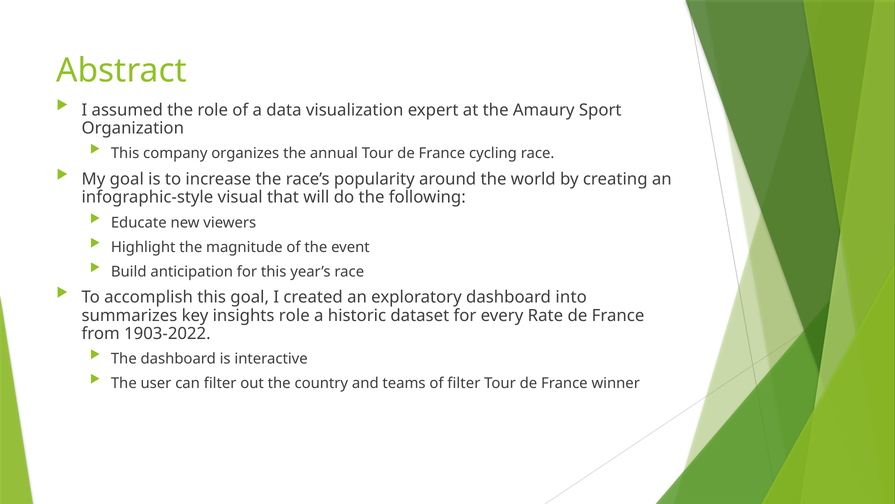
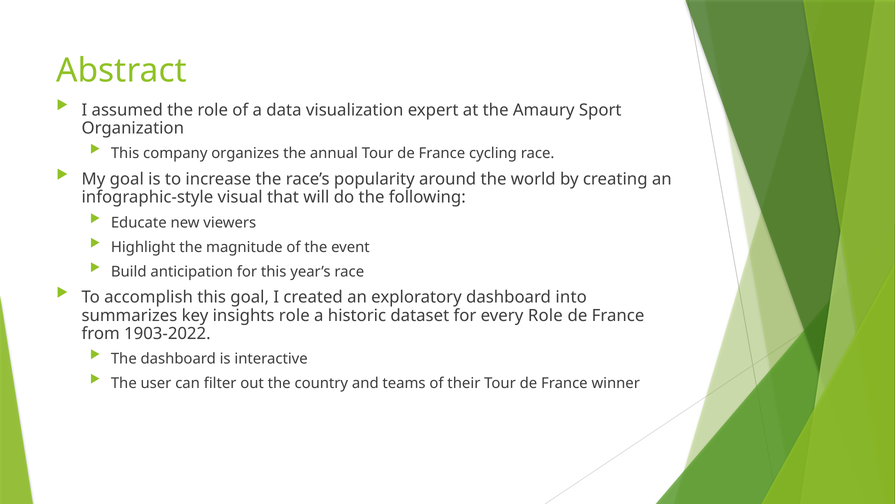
every Rate: Rate -> Role (545, 315)
of filter: filter -> their (464, 383)
